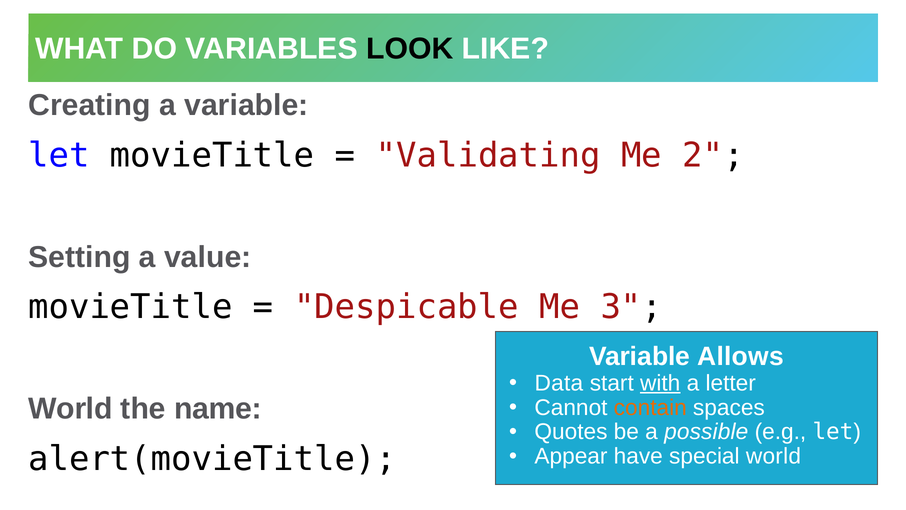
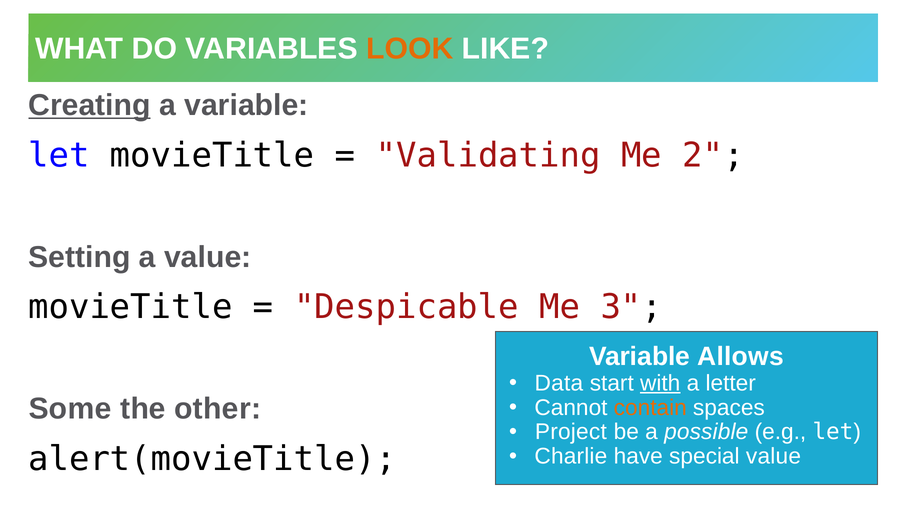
LOOK colour: black -> orange (410, 49)
Creating underline: none -> present (89, 105)
World: World -> Some (70, 409)
name: name -> other (218, 409)
Quotes: Quotes -> Project (571, 432)
Appear: Appear -> Charlie (571, 456)
special world: world -> value (773, 456)
